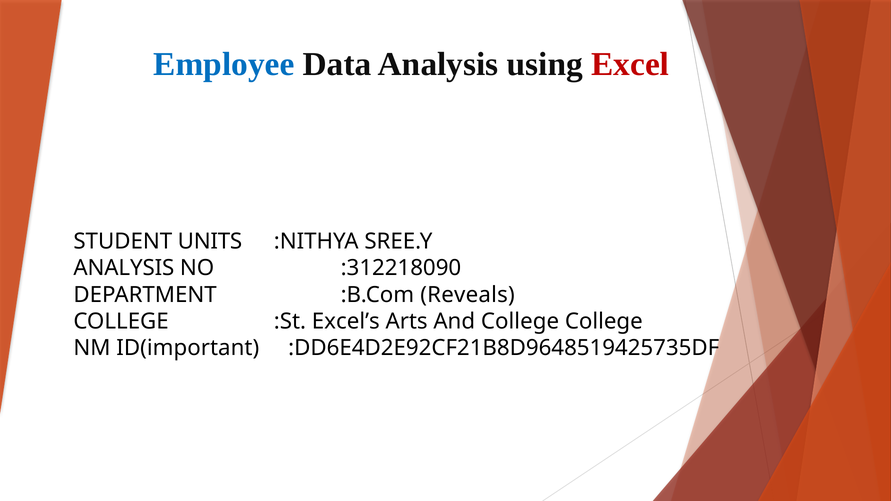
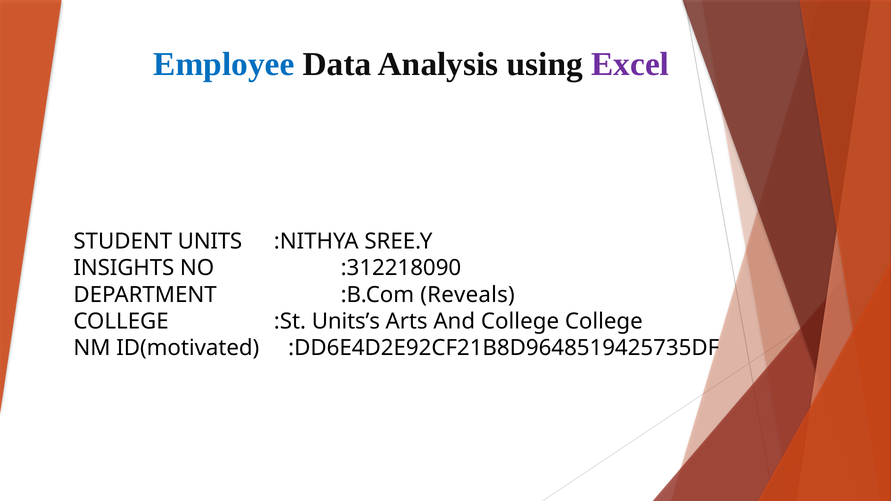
Excel colour: red -> purple (630, 64)
ANALYSIS: ANALYSIS -> INSIGHTS (124, 268)
Excel’s: Excel’s -> Units’s (346, 322)
ID(important: ID(important -> ID(motivated (188, 348)
